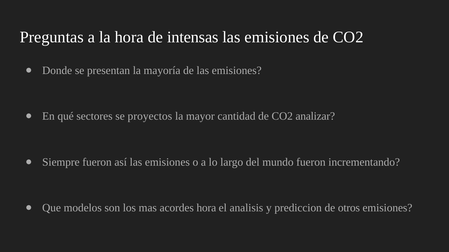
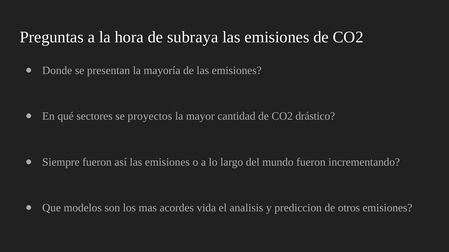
intensas: intensas -> subraya (193, 37)
analizar: analizar -> drástico (315, 117)
acordes hora: hora -> vida (206, 208)
